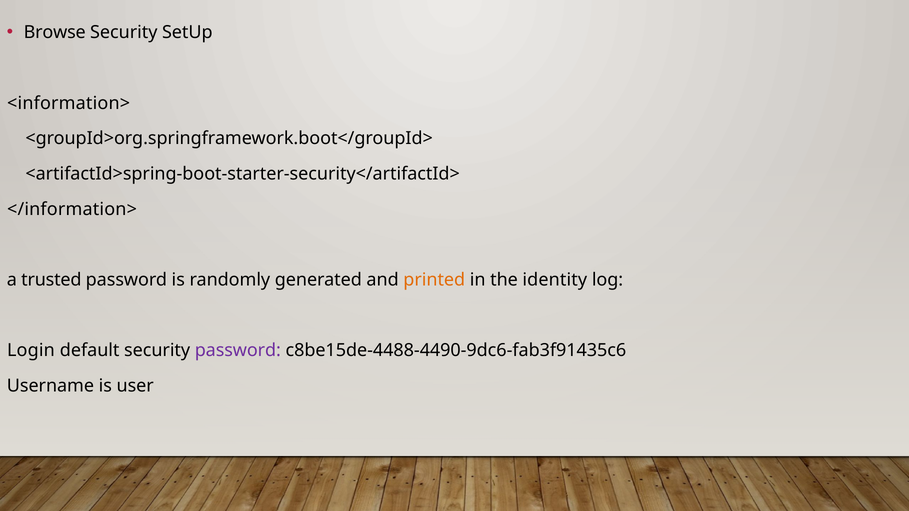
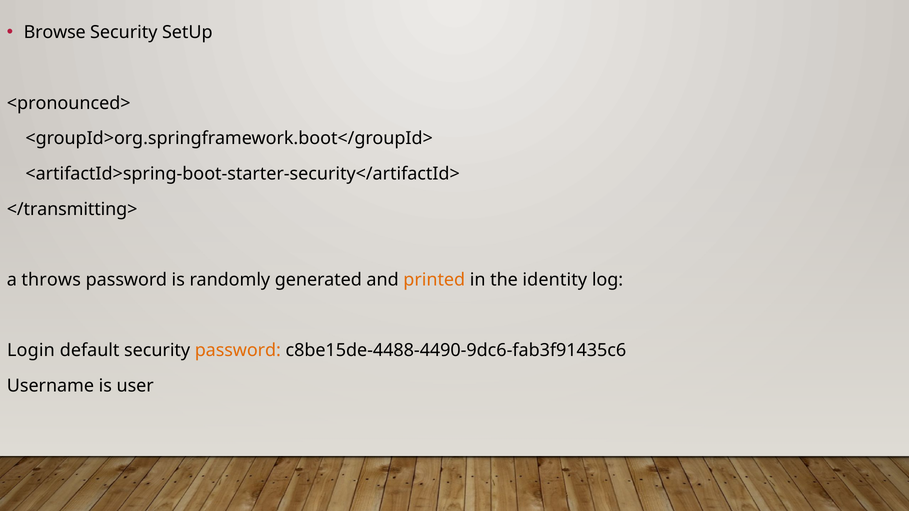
<information>: <information> -> <pronounced> (69, 103)
</information>: </information> -> </transmitting> (72, 209)
trusted: trusted -> throws (51, 280)
password colour: purple -> orange (238, 351)
